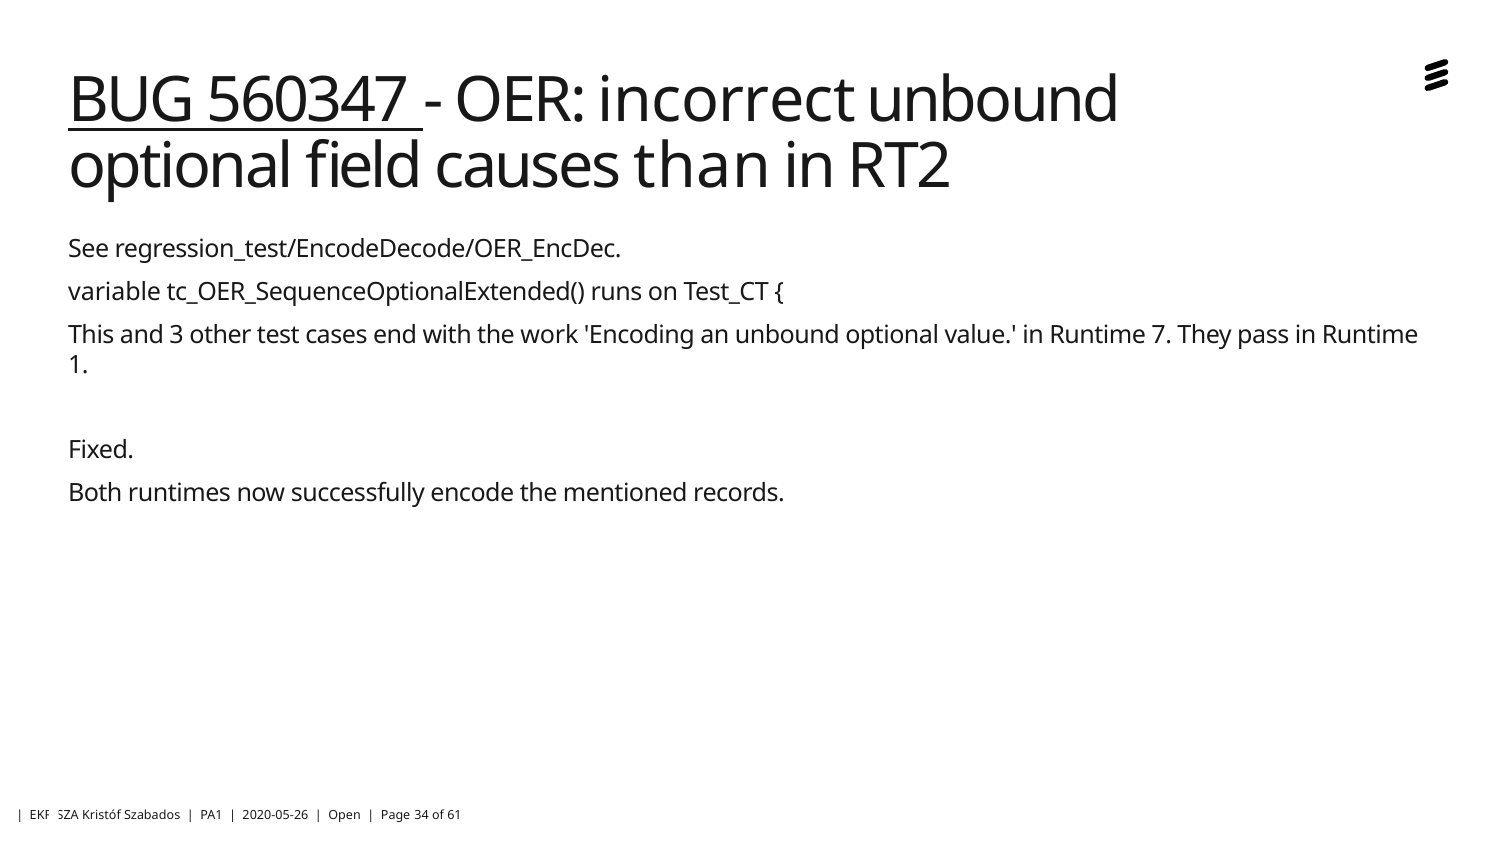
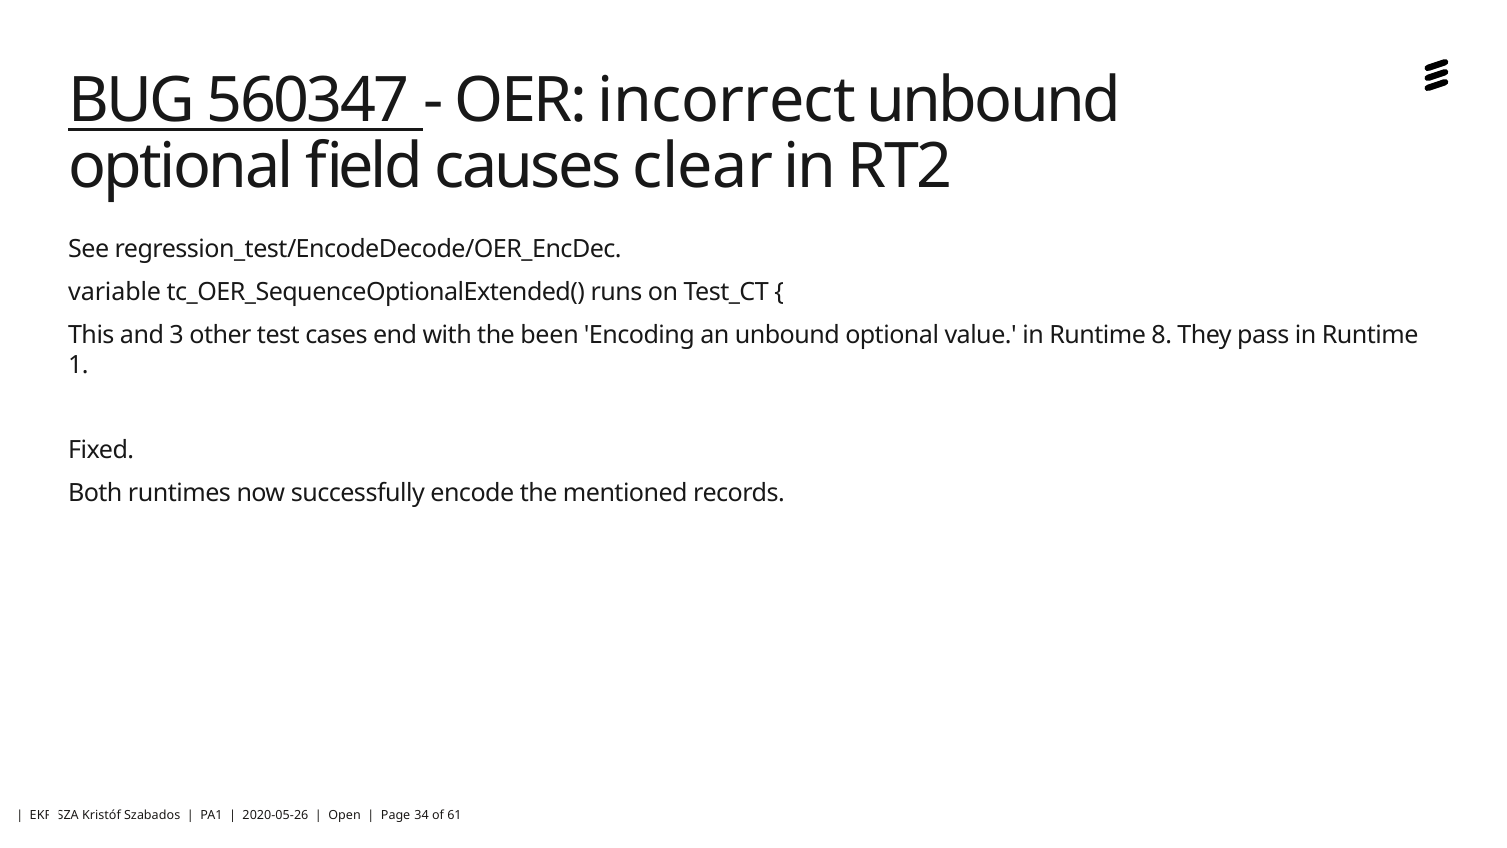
than: than -> clear (703, 167)
work: work -> been (550, 335)
7: 7 -> 8 (1162, 335)
